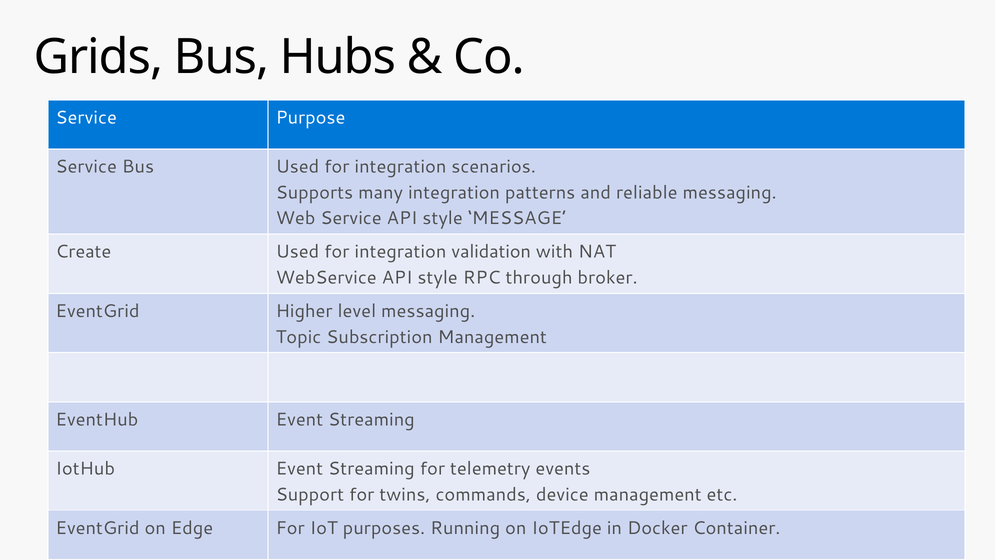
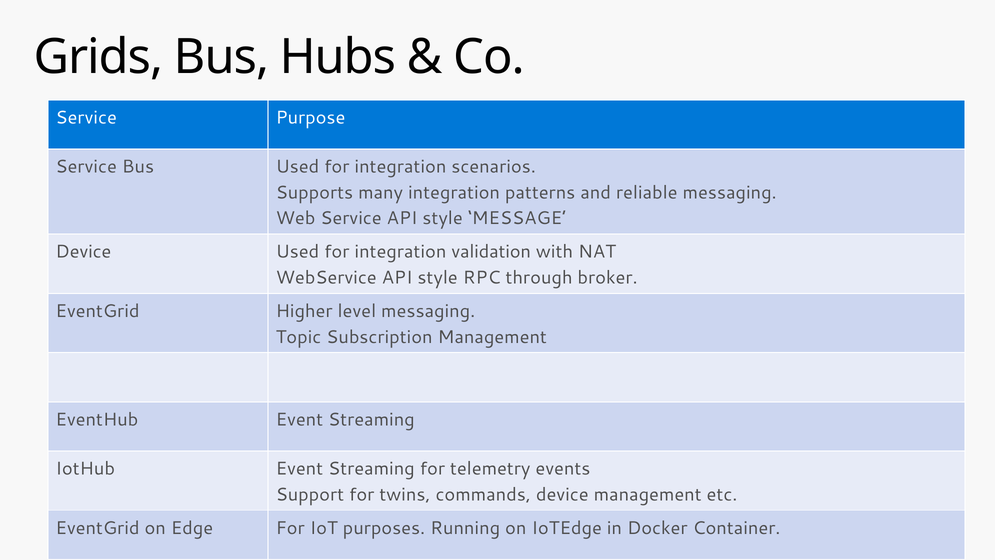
Create: Create -> Device (83, 252)
